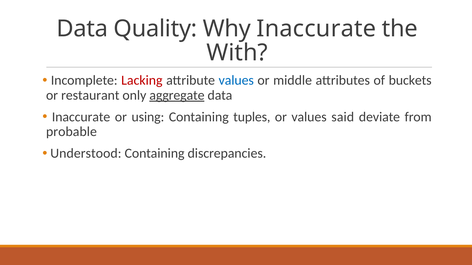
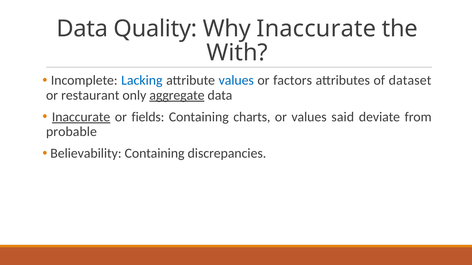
Lacking colour: red -> blue (142, 81)
middle: middle -> factors (293, 81)
buckets: buckets -> dataset (410, 81)
Inaccurate underline: none -> present (81, 117)
using: using -> fields (148, 117)
tuples: tuples -> charts (252, 117)
Understood: Understood -> Believability (86, 154)
